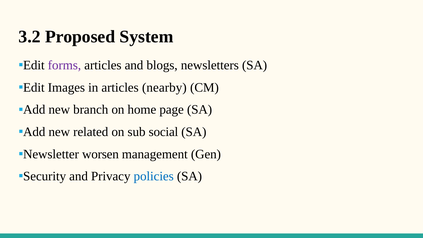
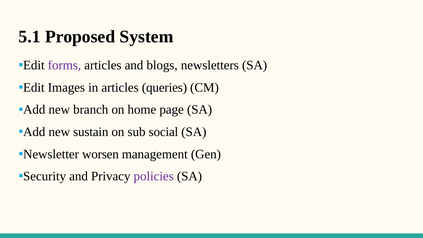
3.2: 3.2 -> 5.1 (30, 37)
nearby: nearby -> queries (164, 87)
related: related -> sustain (91, 132)
policies colour: blue -> purple (154, 176)
